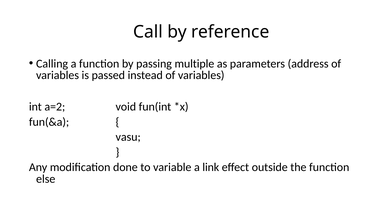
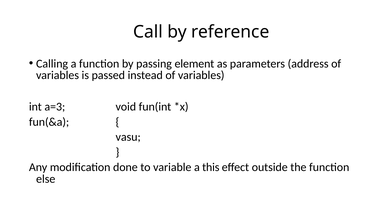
multiple: multiple -> element (194, 64)
a=2: a=2 -> a=3 (55, 107)
link: link -> this (211, 167)
